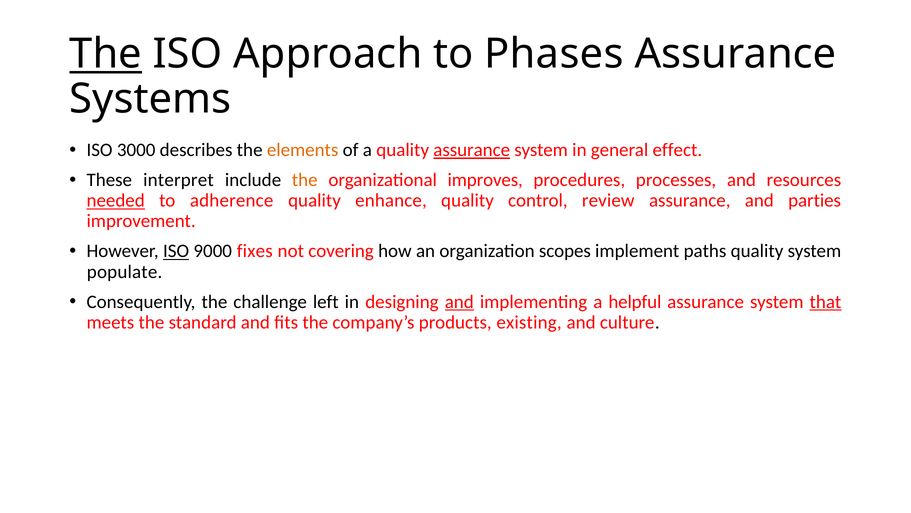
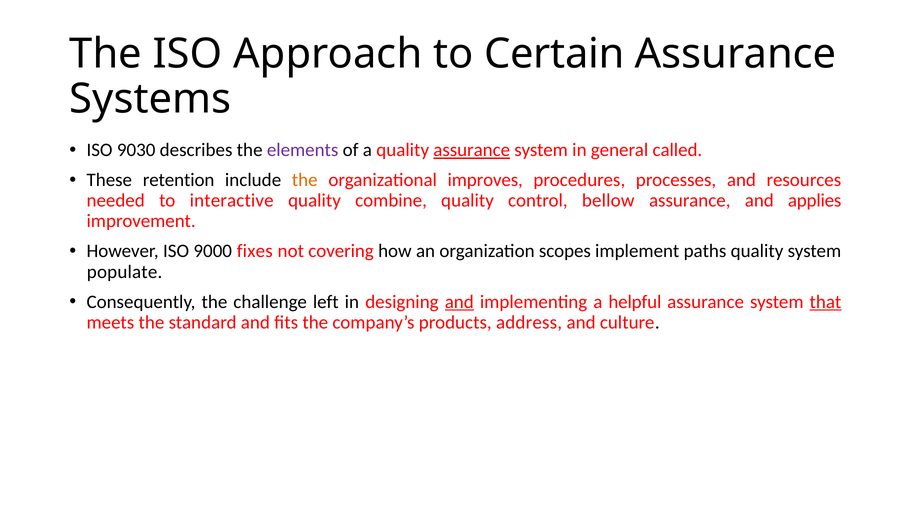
The underline: present -> none (106, 54)
Phases: Phases -> Certain (554, 54)
3000: 3000 -> 9030 (136, 150)
elements colour: orange -> purple (303, 150)
effect: effect -> called (677, 150)
interpret: interpret -> retention (179, 180)
needed underline: present -> none (116, 200)
adherence: adherence -> interactive (232, 200)
enhance: enhance -> combine (391, 200)
review: review -> bellow (608, 200)
parties: parties -> applies (815, 200)
ISO underline: present -> none (176, 251)
existing: existing -> address (529, 322)
